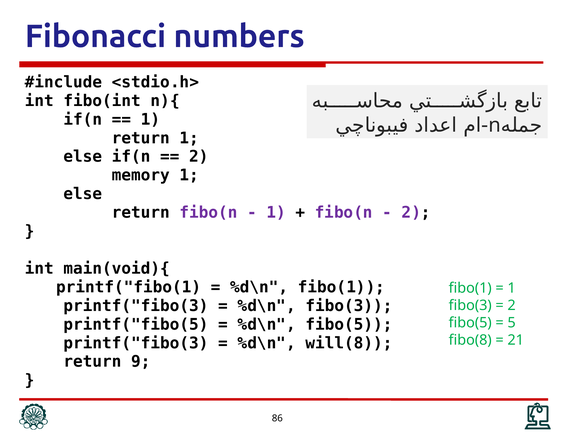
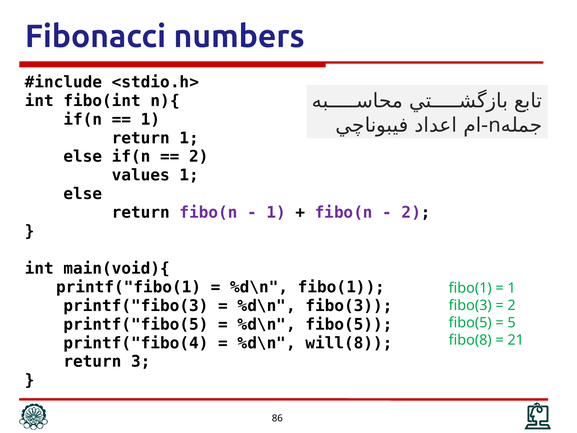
memory: memory -> values (141, 175)
printf("fibo(3: printf("fibo(3 -> printf("fibo(4 (136, 343)
9: 9 -> 3 (141, 361)
